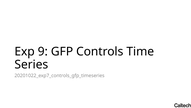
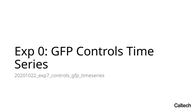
9: 9 -> 0 (43, 51)
